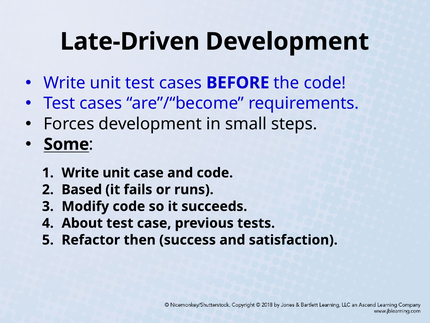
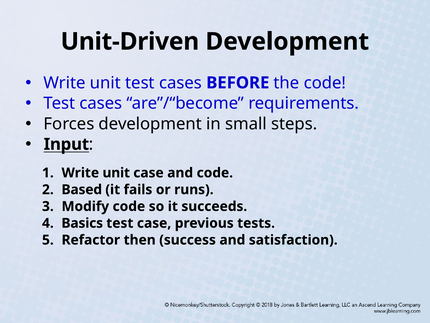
Late-Driven: Late-Driven -> Unit-Driven (130, 41)
Some: Some -> Input (66, 144)
About: About -> Basics (82, 223)
